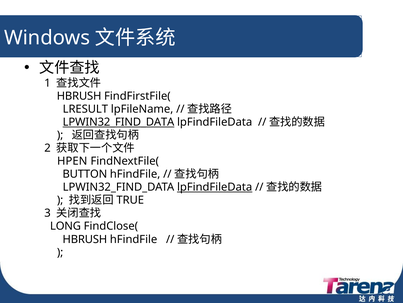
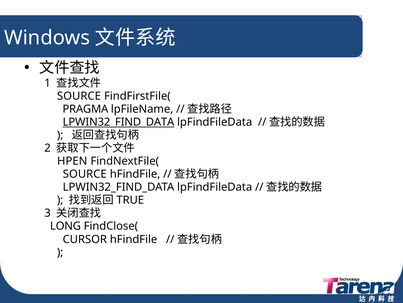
HBRUSH: HBRUSH -> SOURCE (79, 96)
LRESULT: LRESULT -> PRAGMA (85, 109)
BUTTON: BUTTON -> SOURCE (85, 174)
lpFindFileData underline: present -> none (215, 187)
HBRUSH: HBRUSH -> CURSOR (85, 239)
